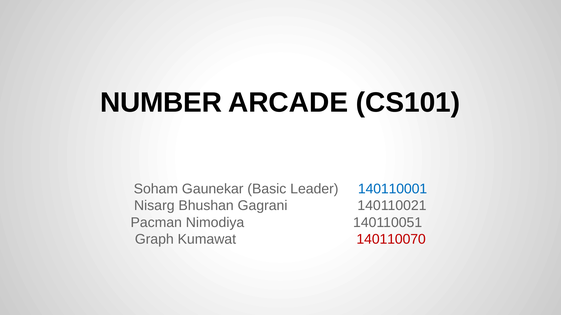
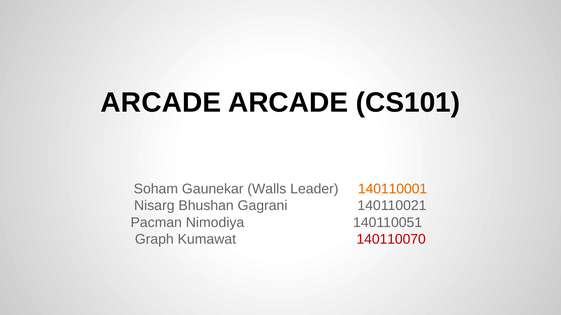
NUMBER: NUMBER -> ARCADE (161, 103)
Basic: Basic -> Walls (267, 189)
140110001 colour: blue -> orange (393, 189)
